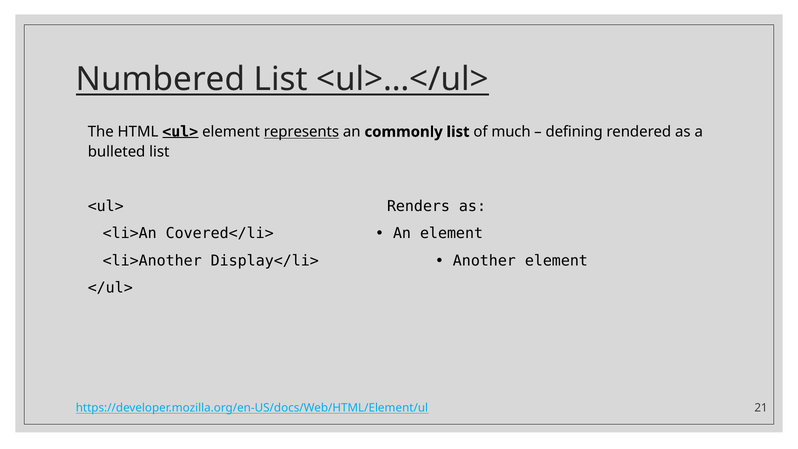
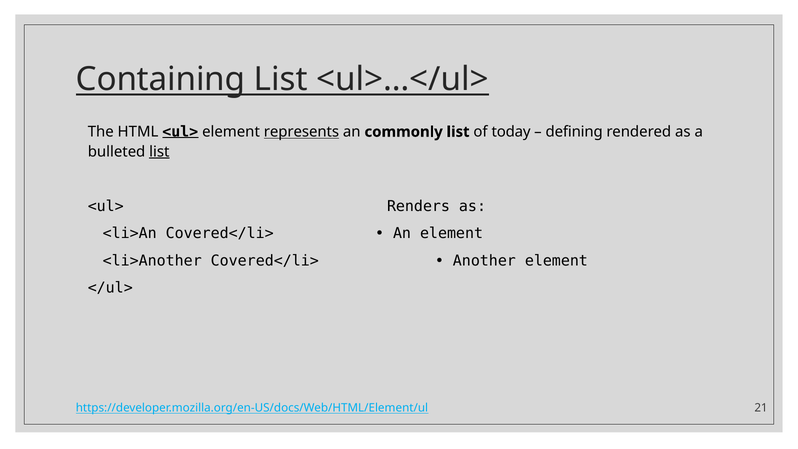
Numbered: Numbered -> Containing (161, 79)
much: much -> today (511, 132)
list underline: none -> present (159, 152)
<li>Another Display</li>: Display</li> -> Covered</li> (265, 260)
